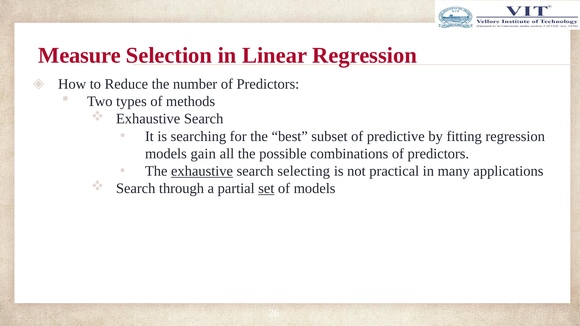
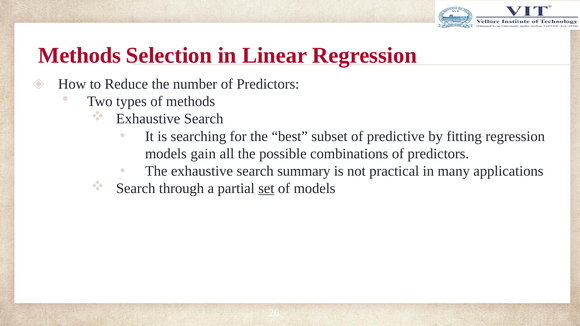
Measure: Measure -> Methods (80, 55)
exhaustive underline: present -> none (202, 171)
selecting: selecting -> summary (304, 171)
